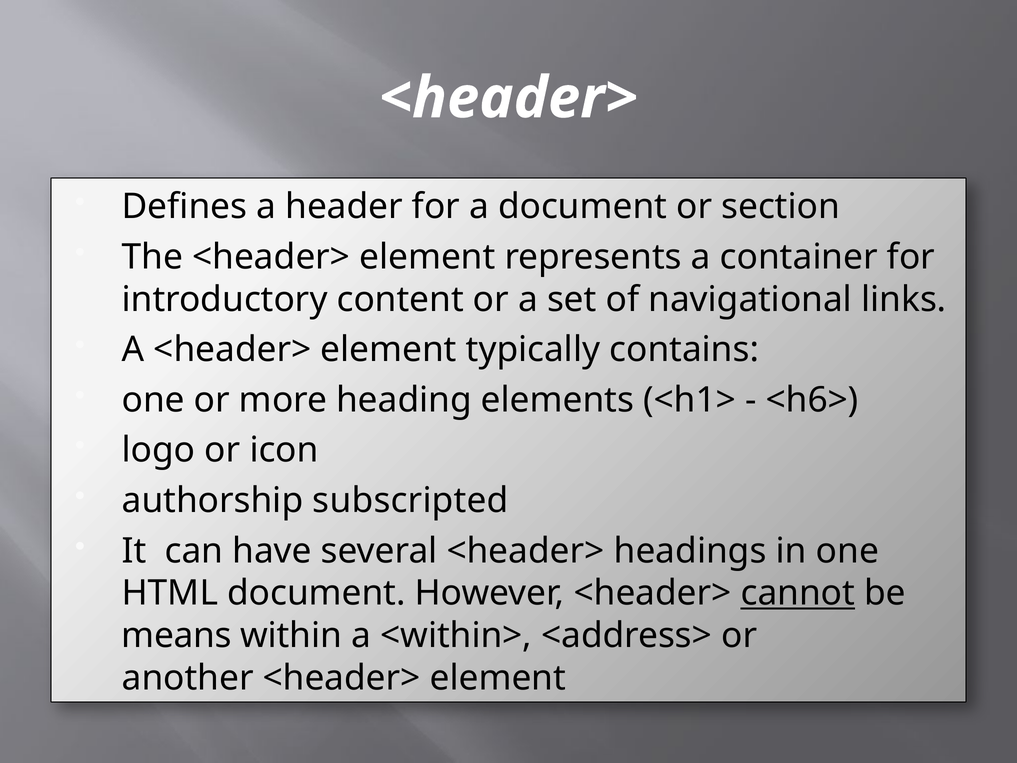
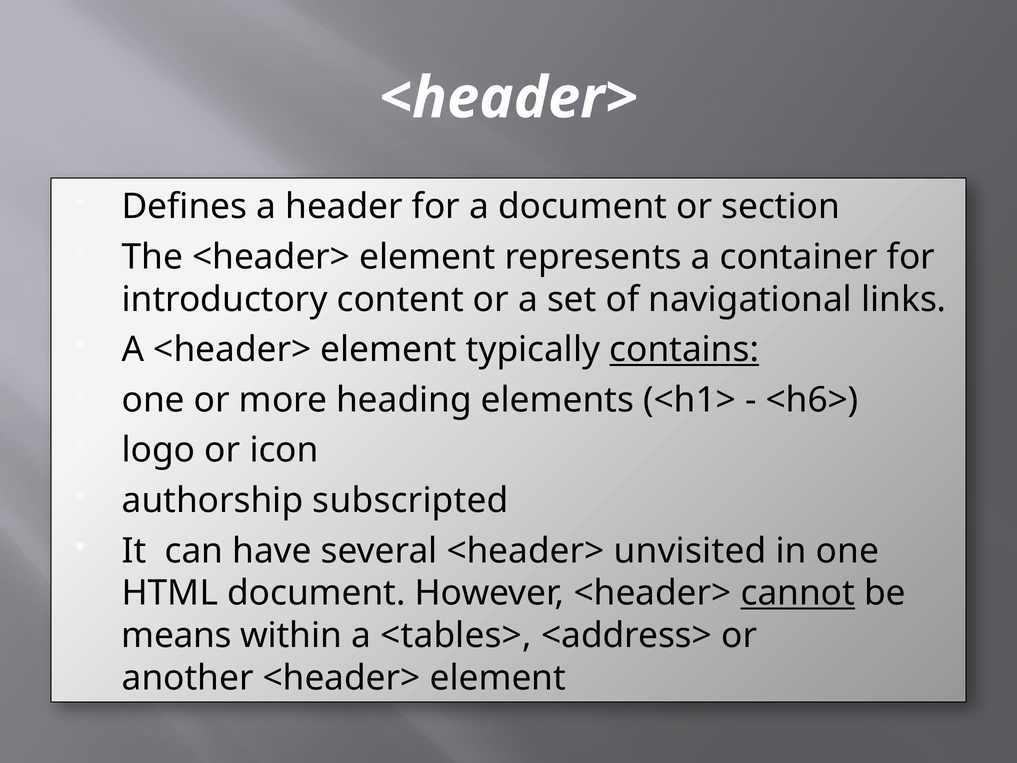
contains underline: none -> present (684, 350)
headings: headings -> unvisited (690, 551)
<within>: <within> -> <tables> (456, 635)
